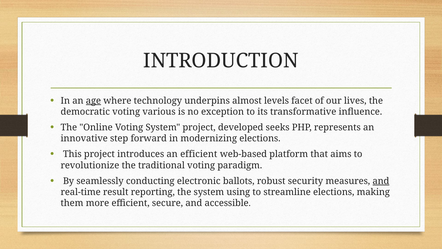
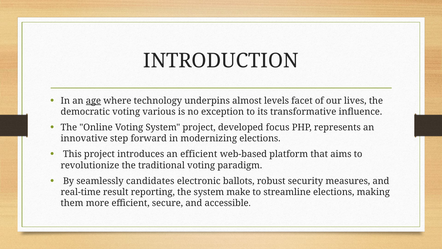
seeks: seeks -> focus (278, 127)
conducting: conducting -> candidates (150, 181)
and underline: present -> none (381, 181)
using: using -> make (238, 192)
